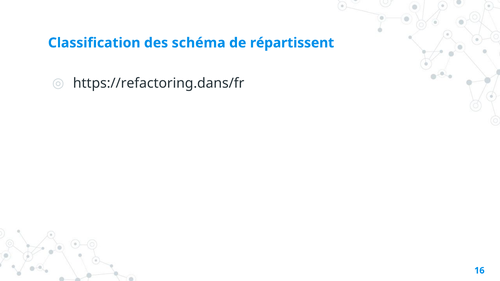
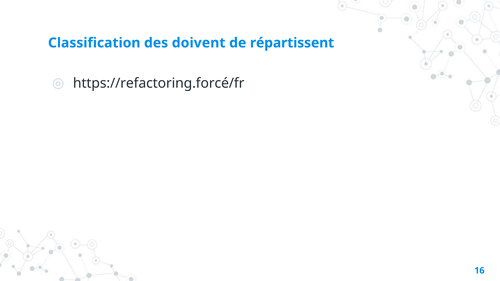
schéma: schéma -> doivent (199, 43)
https://refactoring.dans/fr: https://refactoring.dans/fr -> https://refactoring.forcé/fr (159, 83)
